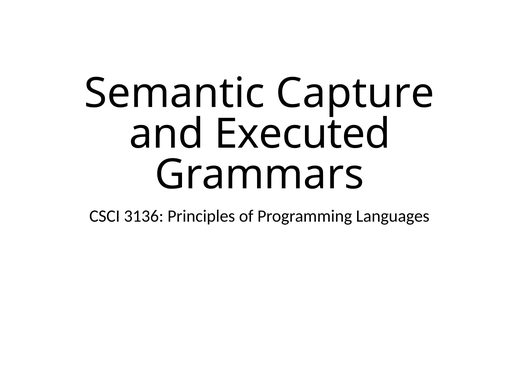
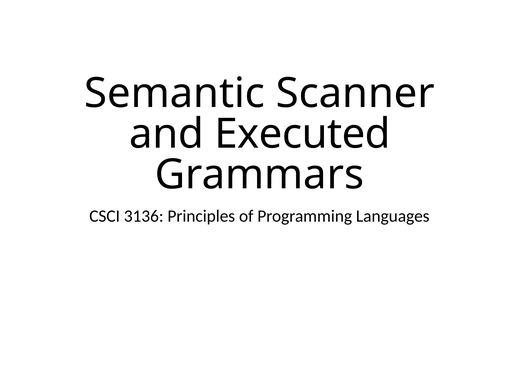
Capture: Capture -> Scanner (355, 93)
